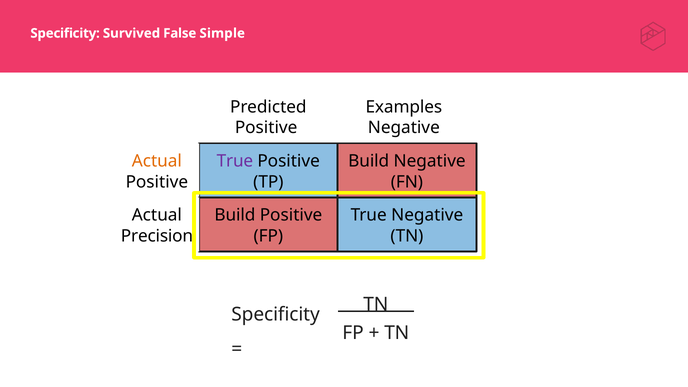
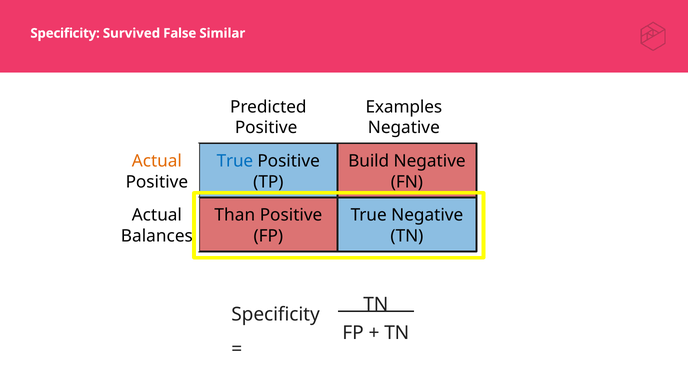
Simple: Simple -> Similar (222, 33)
True colour: purple -> blue (235, 161)
Build: Build -> Than (235, 215)
Precision: Precision -> Balances (157, 236)
